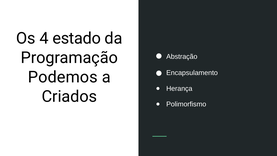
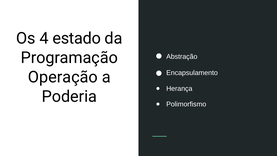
Podemos: Podemos -> Operação (63, 77)
Criados: Criados -> Poderia (69, 97)
